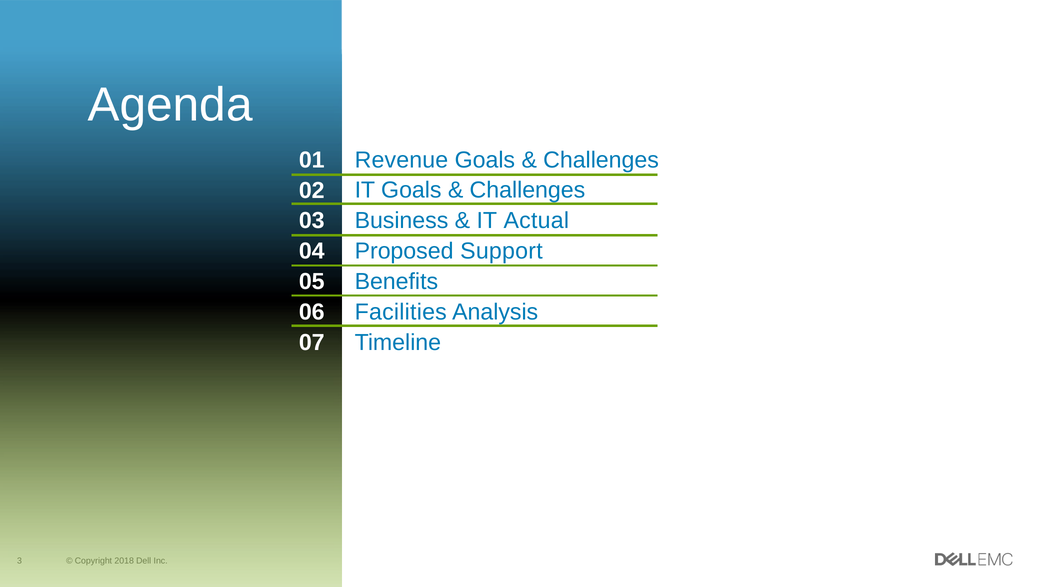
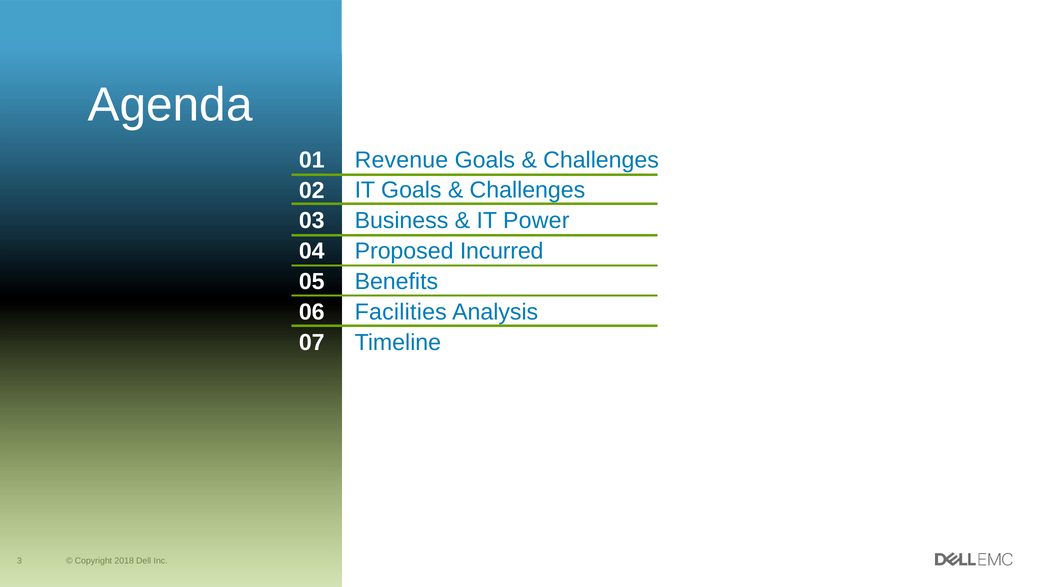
Actual: Actual -> Power (536, 220)
Support: Support -> Incurred (502, 251)
